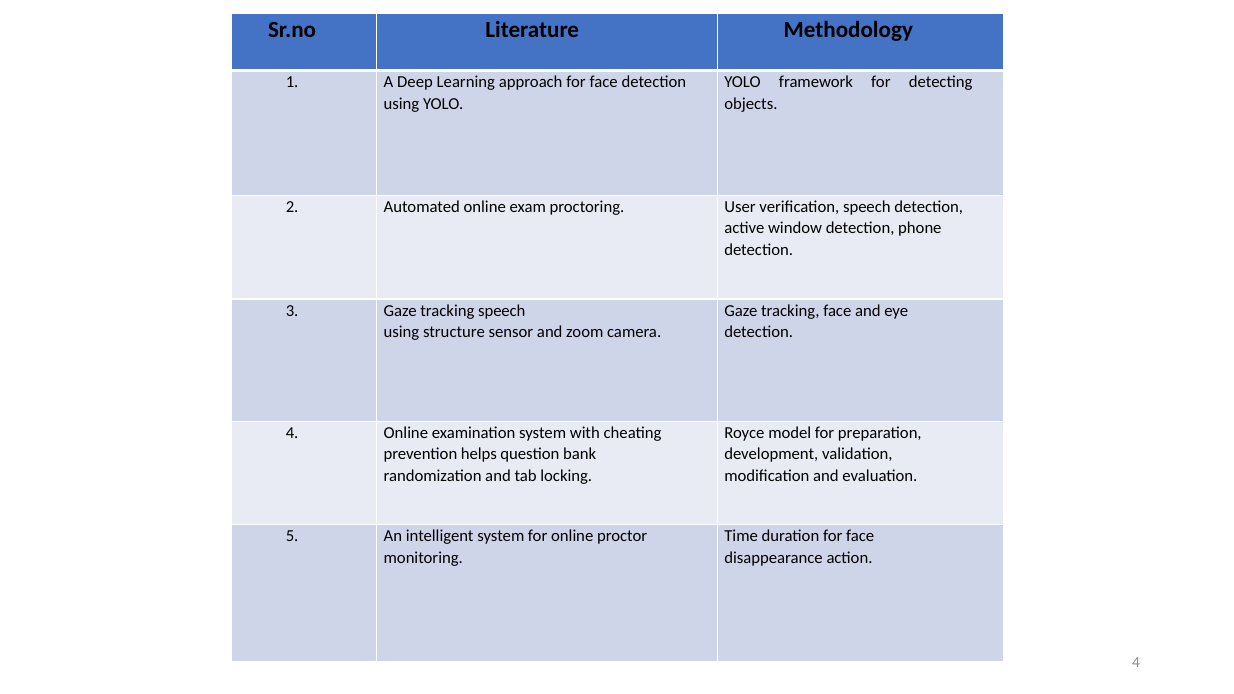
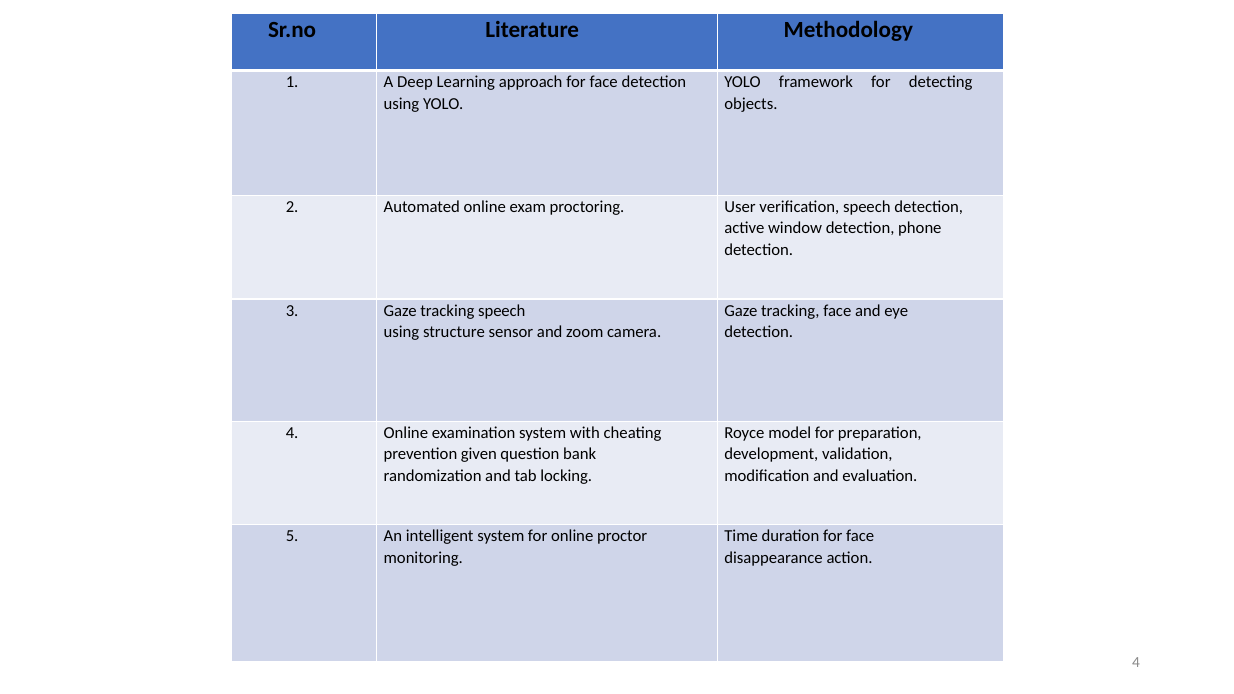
helps: helps -> given (479, 454)
